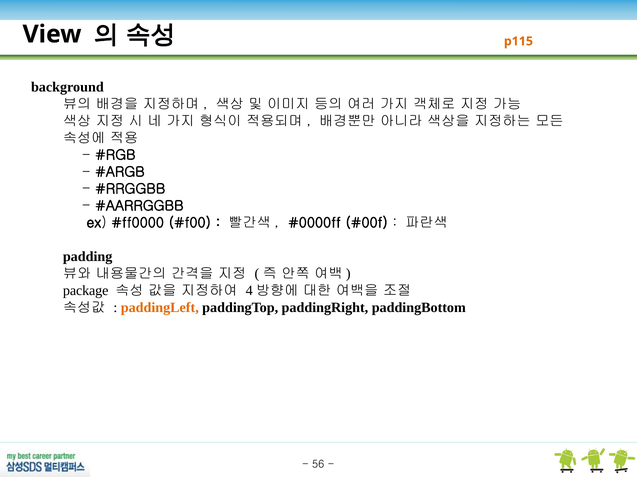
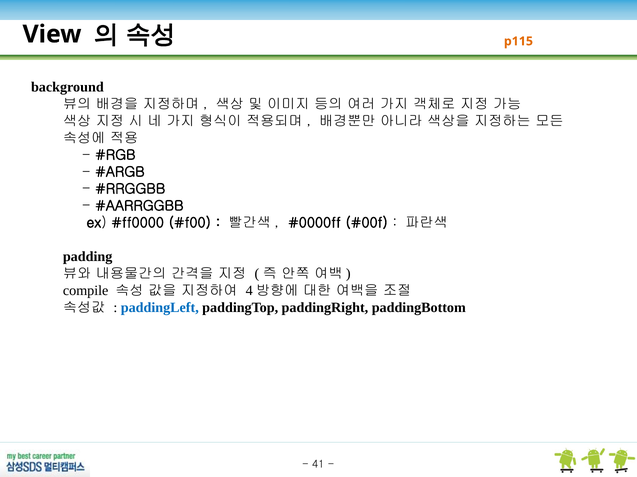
package: package -> compile (86, 291)
paddingLeft colour: orange -> blue (160, 308)
56: 56 -> 41 (318, 465)
